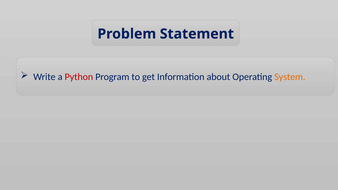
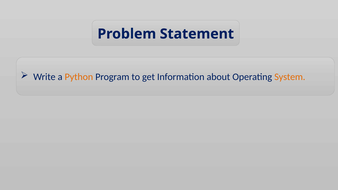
Python colour: red -> orange (79, 77)
